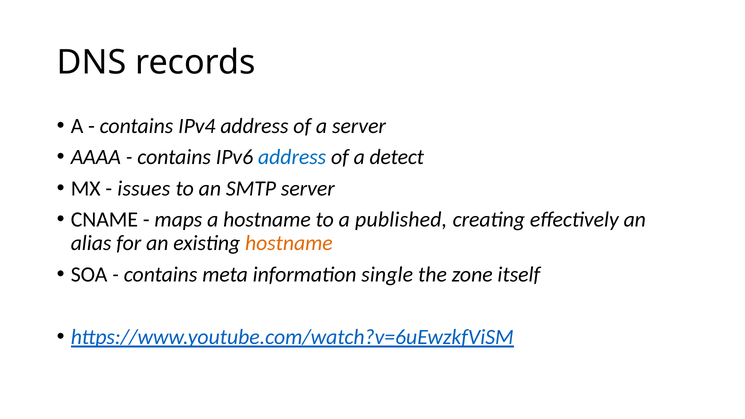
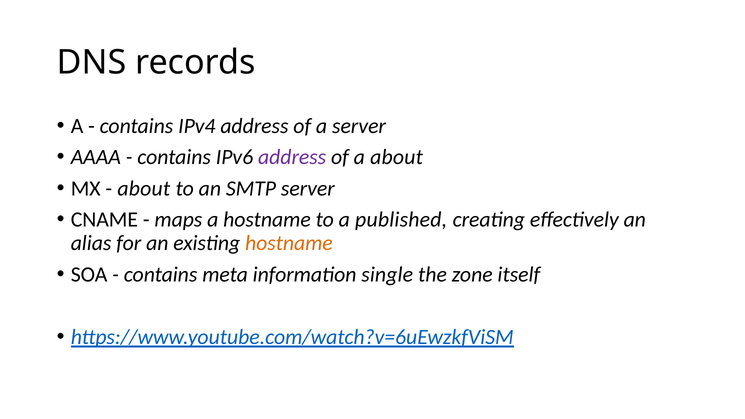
address colour: blue -> purple (292, 157)
a detect: detect -> about (397, 157)
issues: issues -> about (144, 188)
